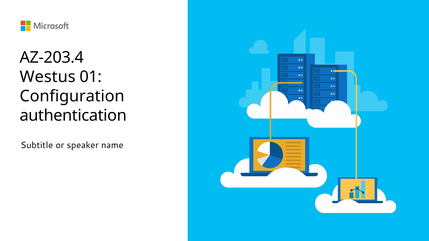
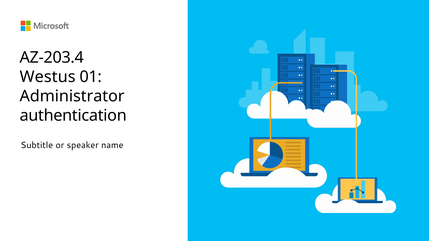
Configuration: Configuration -> Administrator (72, 96)
